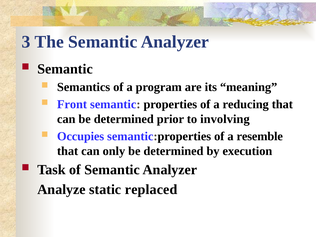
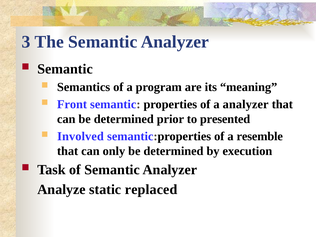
a reducing: reducing -> analyzer (246, 104)
involving: involving -> presented (225, 119)
Occupies: Occupies -> Involved (80, 136)
